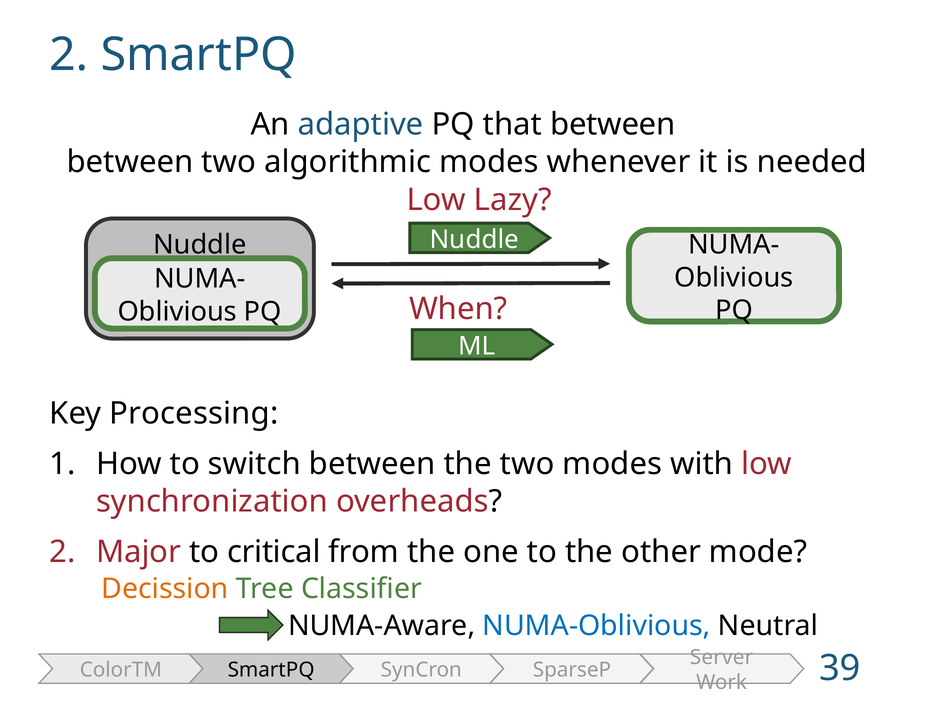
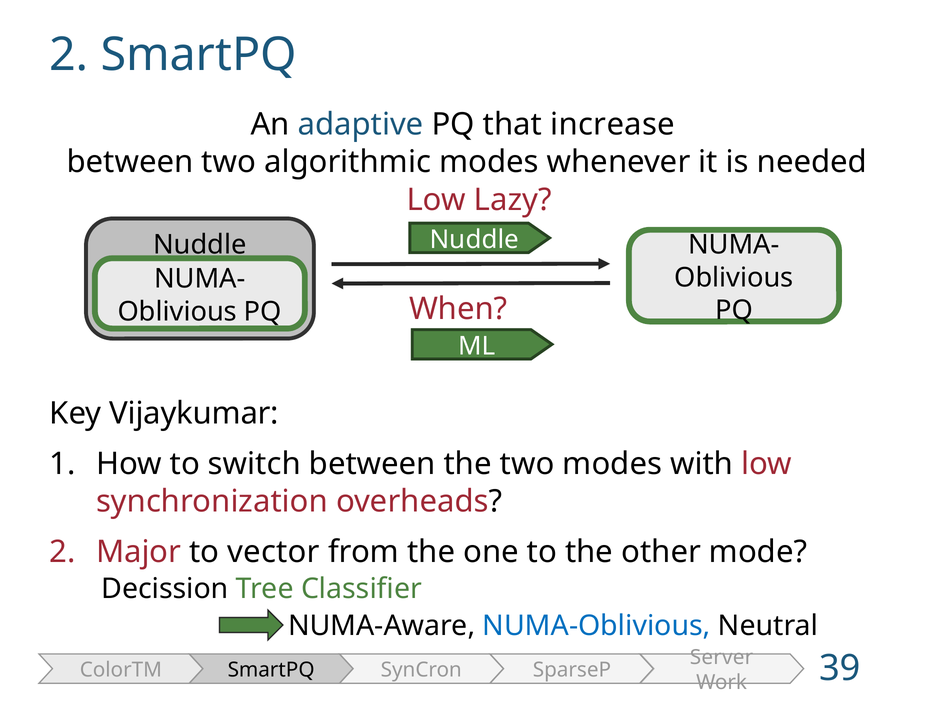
that between: between -> increase (613, 124)
Processing: Processing -> Vijaykumar (194, 413)
critical: critical -> vector (274, 551)
Decission colour: orange -> black (165, 588)
